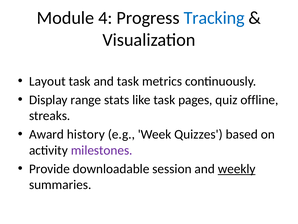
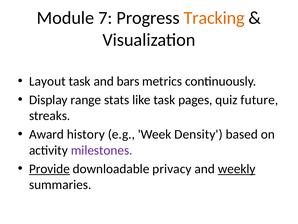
4: 4 -> 7 (105, 18)
Tracking colour: blue -> orange (214, 18)
and task: task -> bars (128, 81)
offline: offline -> future (259, 100)
Quizzes: Quizzes -> Density (199, 134)
Provide underline: none -> present (49, 169)
session: session -> privacy (172, 169)
